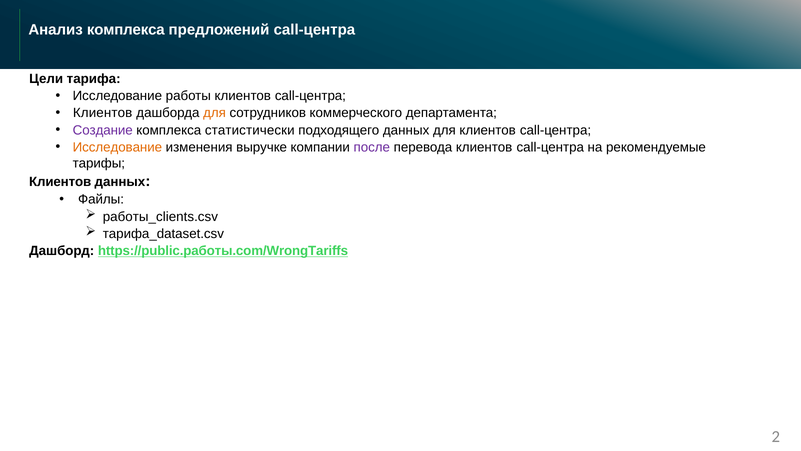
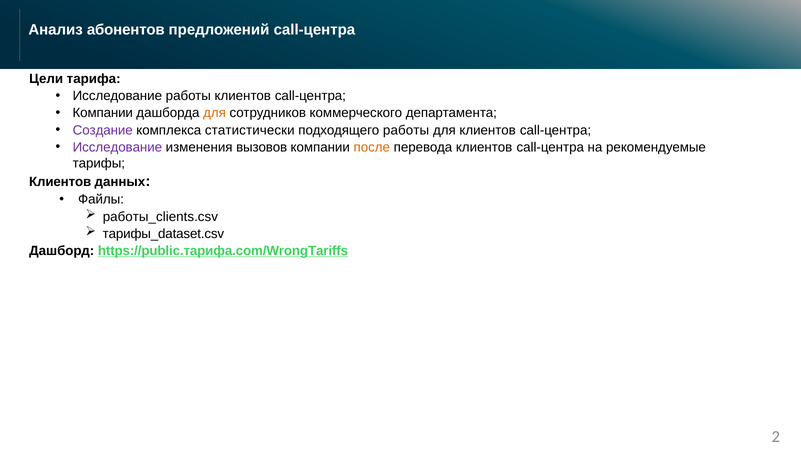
Анализ комплекса: комплекса -> абонентов (126, 30)
Клиентов: Клиентов -> Компании (103, 113)
подходящего данных: данных -> работы (406, 130)
Исследование colour: orange -> purple (117, 147)
выручке: выручке -> вызовов (262, 147)
после colour: purple -> orange (372, 147)
тарифа_dataset.csv: тарифа_dataset.csv -> тарифы_dataset.csv (163, 234)
https://public.работы.com/WrongTariffs: https://public.работы.com/WrongTariffs -> https://public.тарифа.com/WrongTariffs (223, 251)
